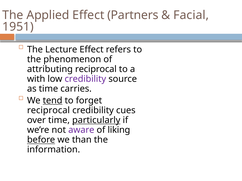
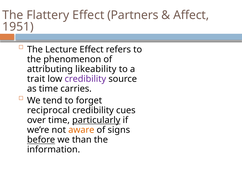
Applied: Applied -> Flattery (48, 15)
Facial: Facial -> Affect (191, 15)
attributing reciprocal: reciprocal -> likeability (96, 69)
with: with -> trait (36, 79)
tend underline: present -> none (53, 101)
aware colour: purple -> orange (81, 130)
liking: liking -> signs (119, 130)
